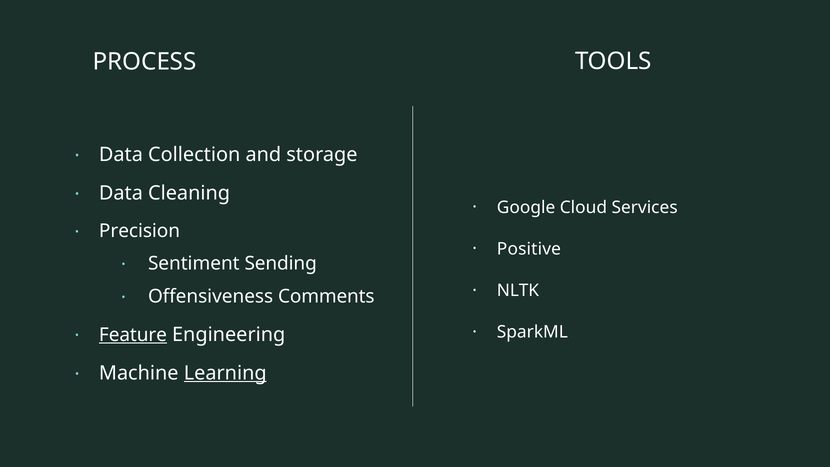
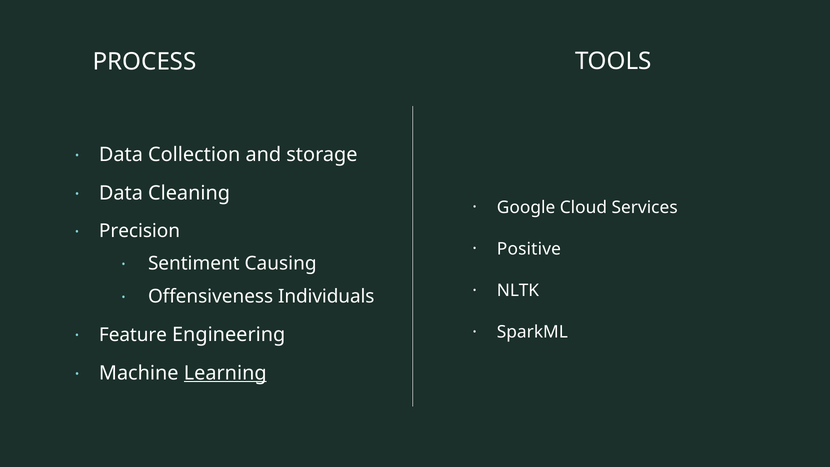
Sending: Sending -> Causing (281, 264)
Comments: Comments -> Individuals (326, 296)
Feature underline: present -> none (133, 335)
